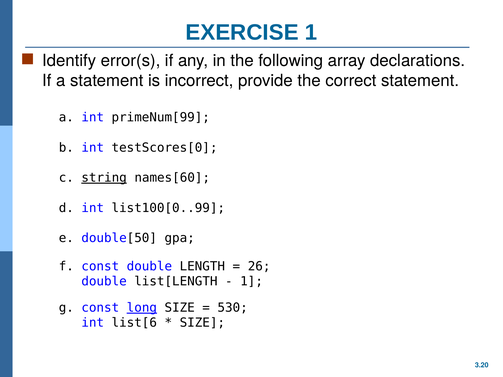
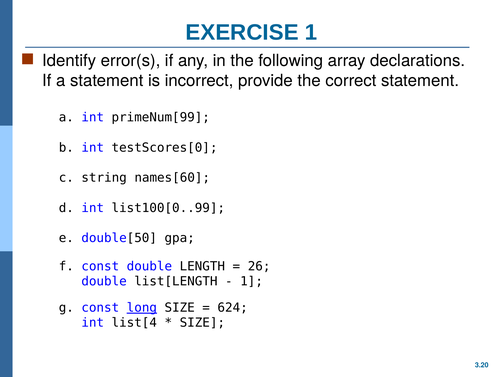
string underline: present -> none (104, 178)
530: 530 -> 624 (233, 308)
list[6: list[6 -> list[4 (134, 323)
